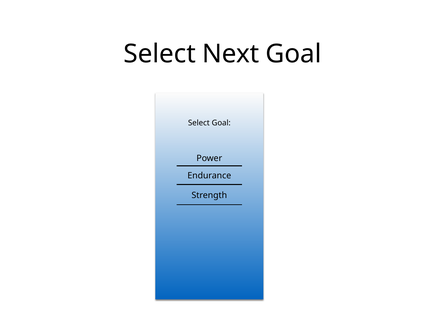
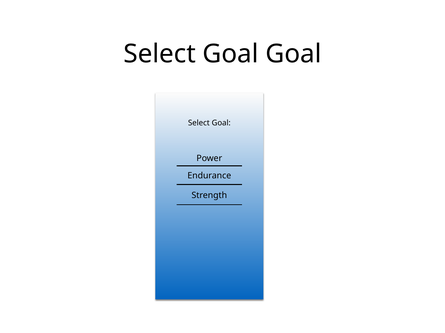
Next: Next -> Goal (231, 54)
